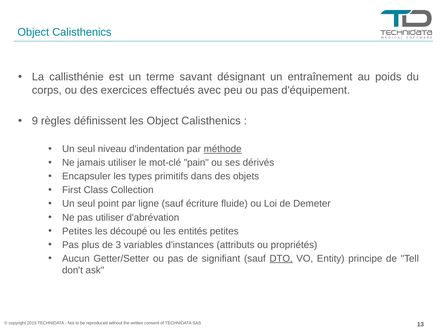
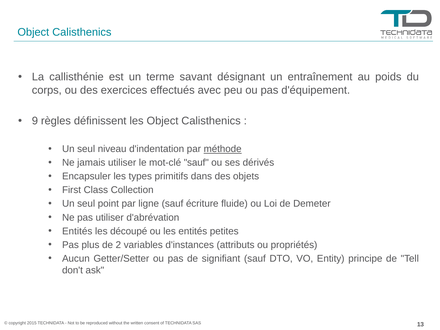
mot-clé pain: pain -> sauf (196, 163)
Petites: Petites -> Entités (77, 231)
3: 3 -> 2 (118, 245)
DTO underline: present -> none (281, 259)
